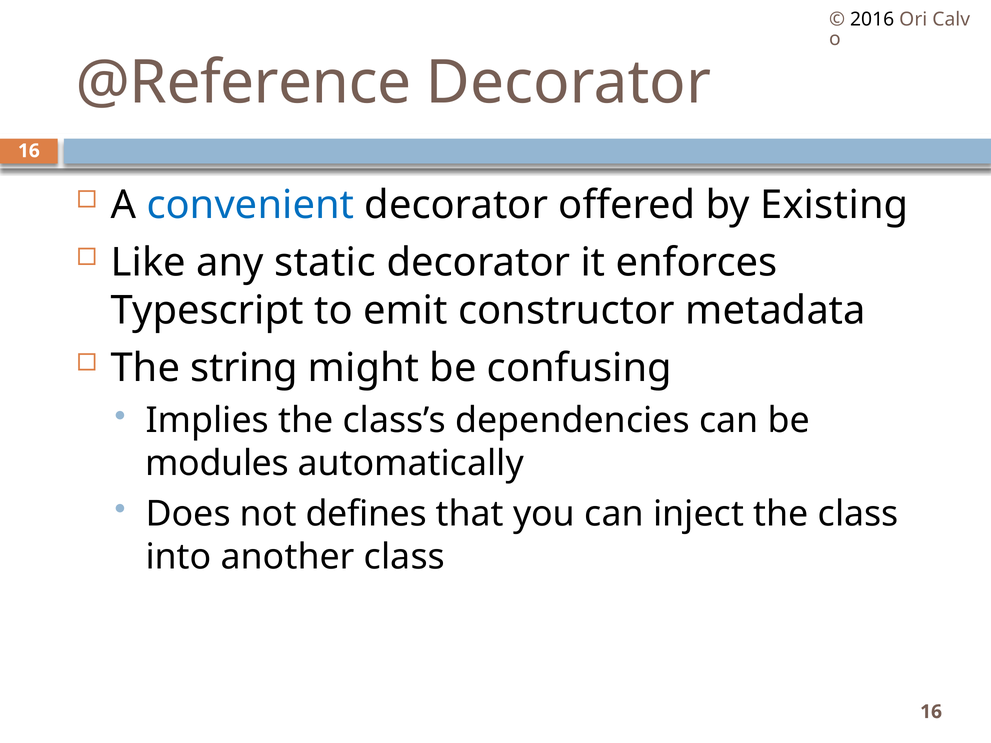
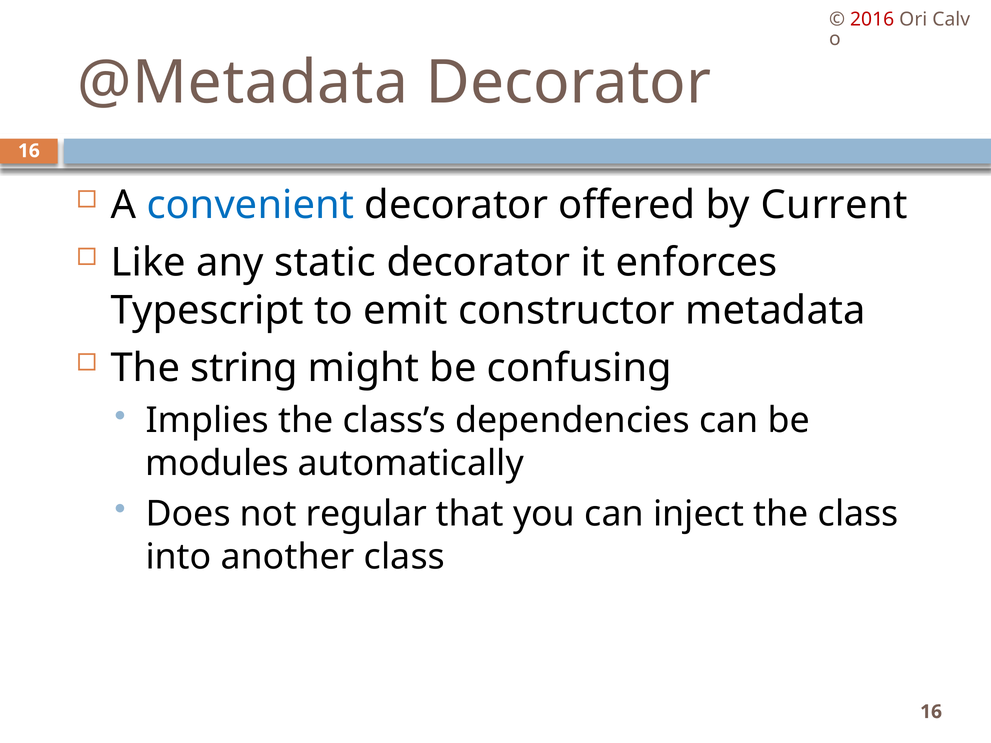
2016 colour: black -> red (872, 20)
@Reference: @Reference -> @Metadata (243, 83)
Existing: Existing -> Current (834, 205)
defines: defines -> regular (366, 514)
